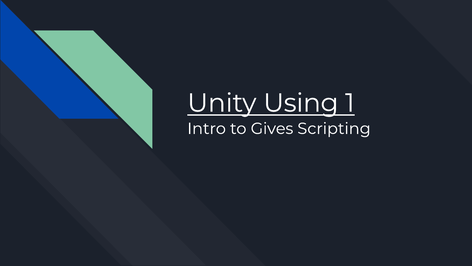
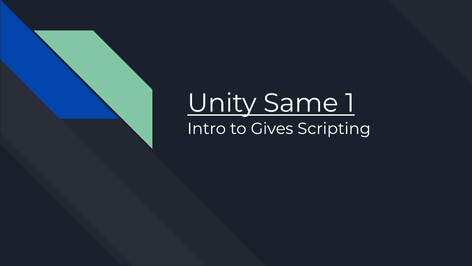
Using: Using -> Same (301, 103)
